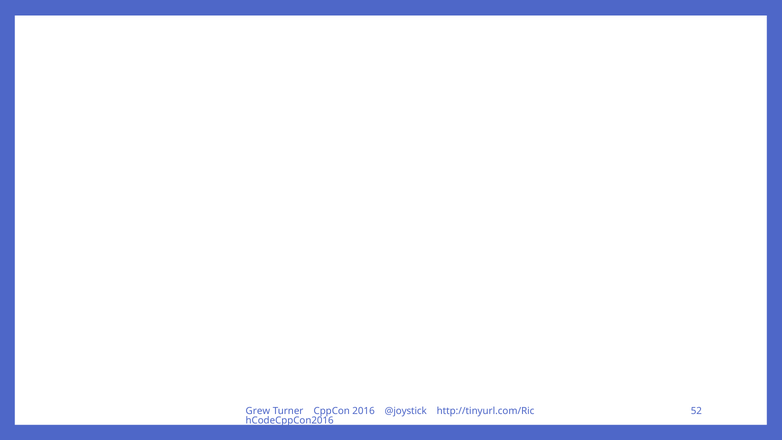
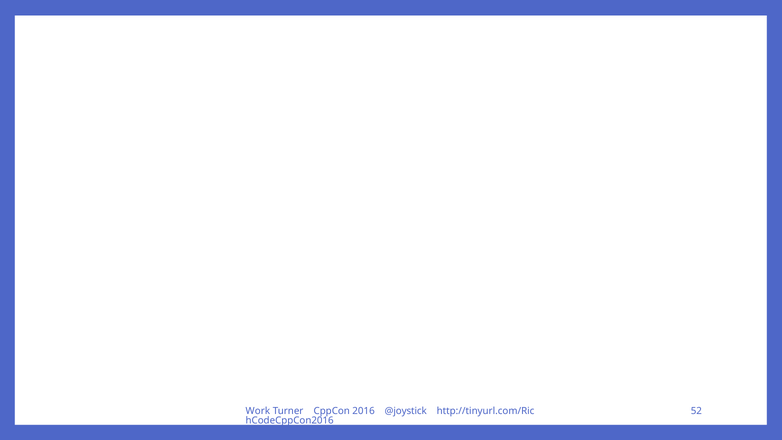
Grew: Grew -> Work (258, 411)
